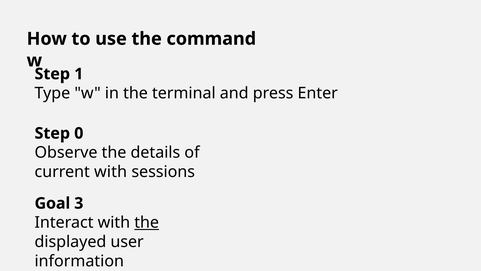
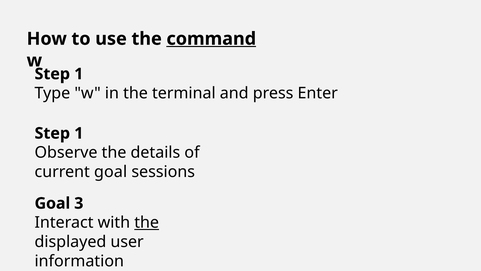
command underline: none -> present (211, 39)
0: 0 -> 1 (79, 133)
current with: with -> goal (111, 172)
